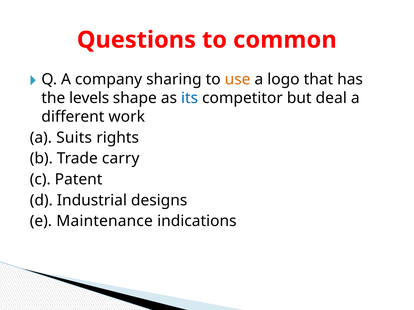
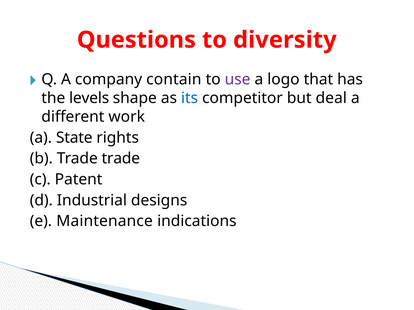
common: common -> diversity (285, 40)
sharing: sharing -> contain (174, 80)
use colour: orange -> purple (238, 80)
Suits: Suits -> State (74, 138)
Trade carry: carry -> trade (121, 159)
